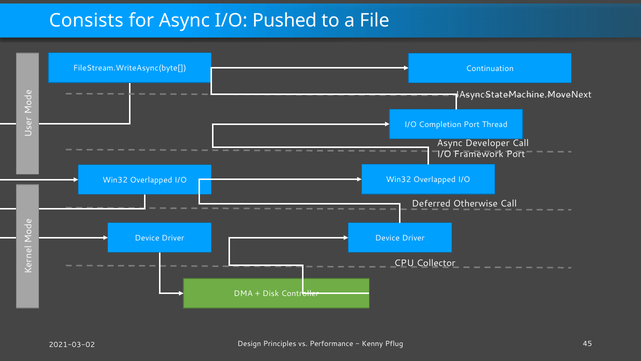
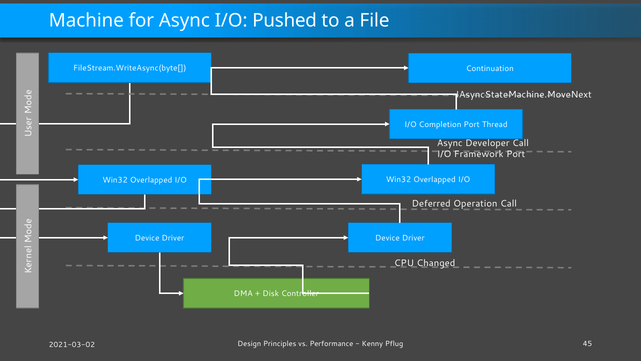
Consists: Consists -> Machine (86, 21)
Otherwise: Otherwise -> Operation (475, 203)
Collector: Collector -> Changed (436, 263)
